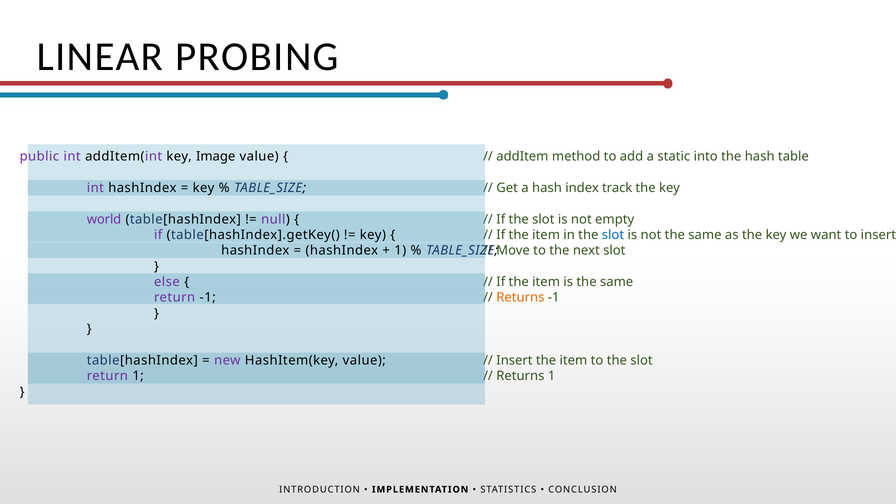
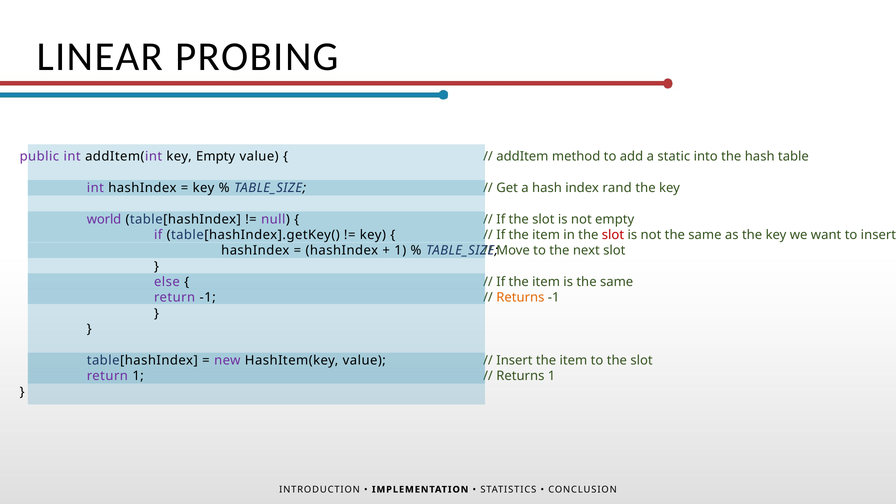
key Image: Image -> Empty (216, 156)
track: track -> rand (617, 188)
slot colour: blue -> red (613, 235)
